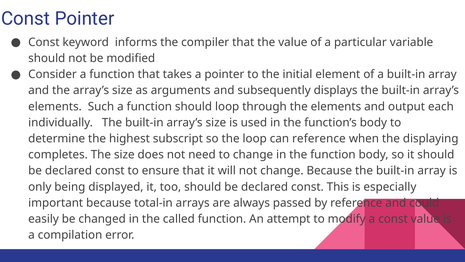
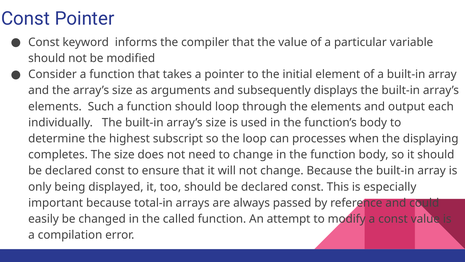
can reference: reference -> processes (319, 138)
